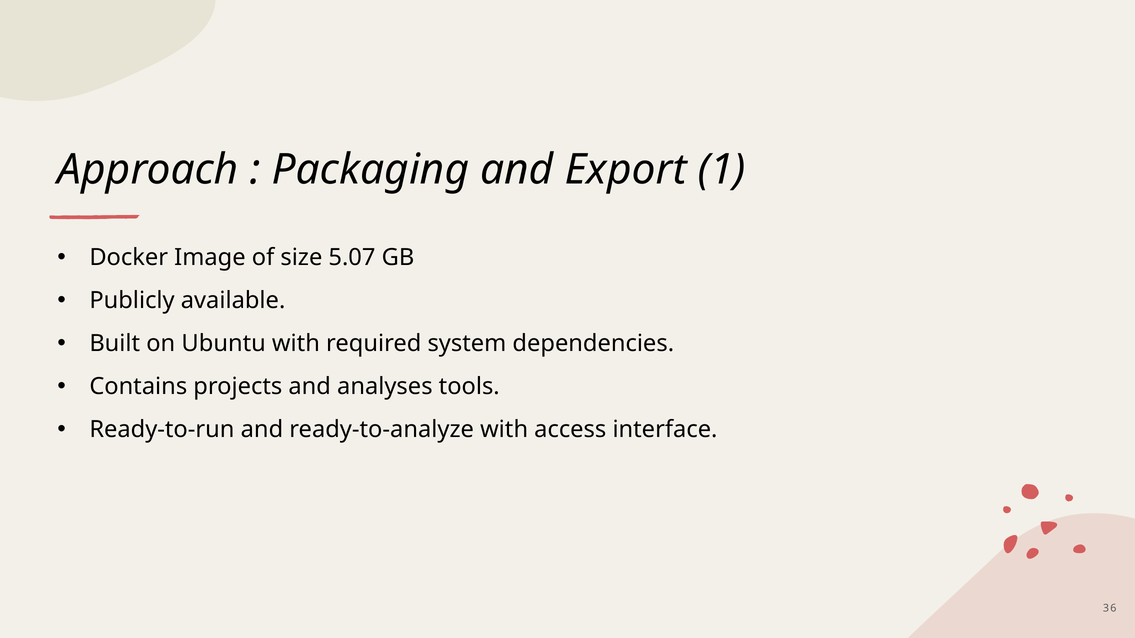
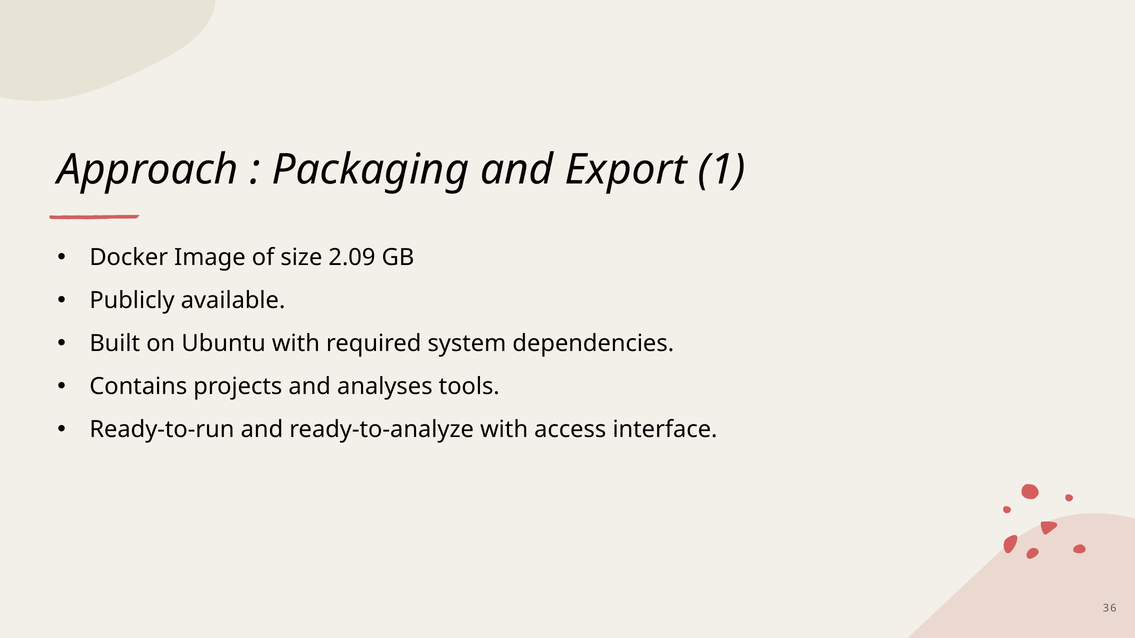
5.07: 5.07 -> 2.09 (352, 258)
